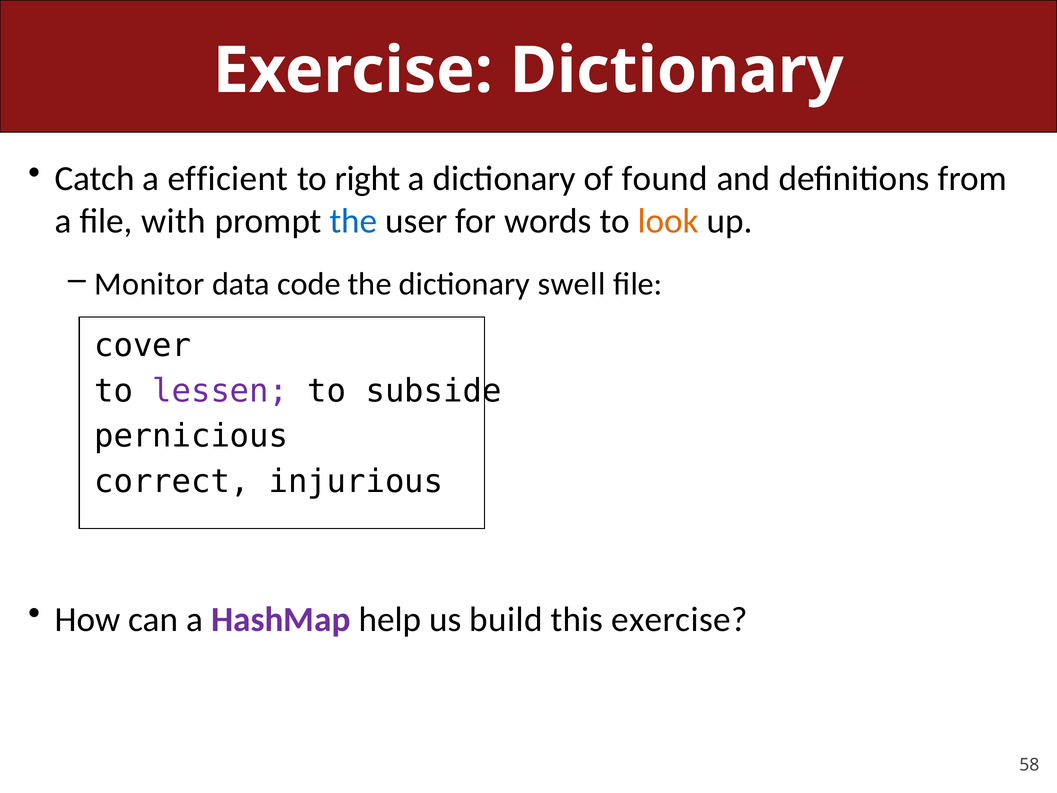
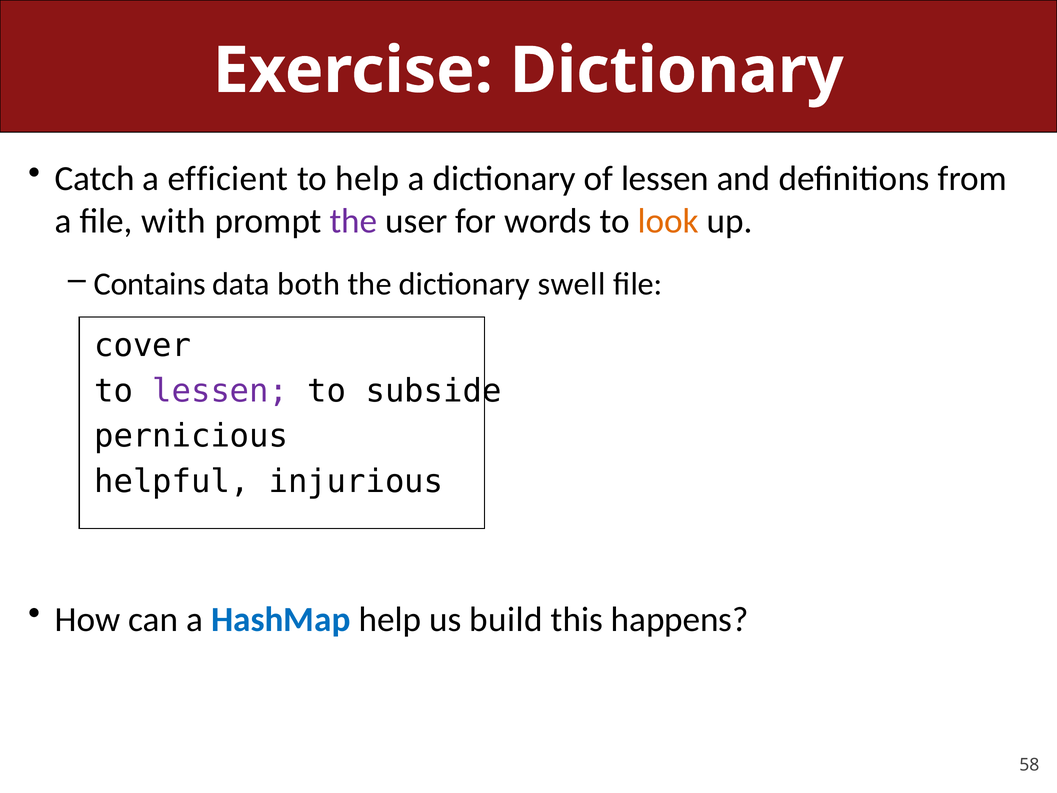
to right: right -> help (367, 179)
of found: found -> lessen (665, 179)
the colour: blue -> purple (354, 221)
Monitor: Monitor -> Contains (150, 284)
code: code -> both (309, 284)
correct: correct -> helpful (172, 481)
HashMap colour: purple -> blue (281, 619)
this exercise: exercise -> happens (680, 619)
